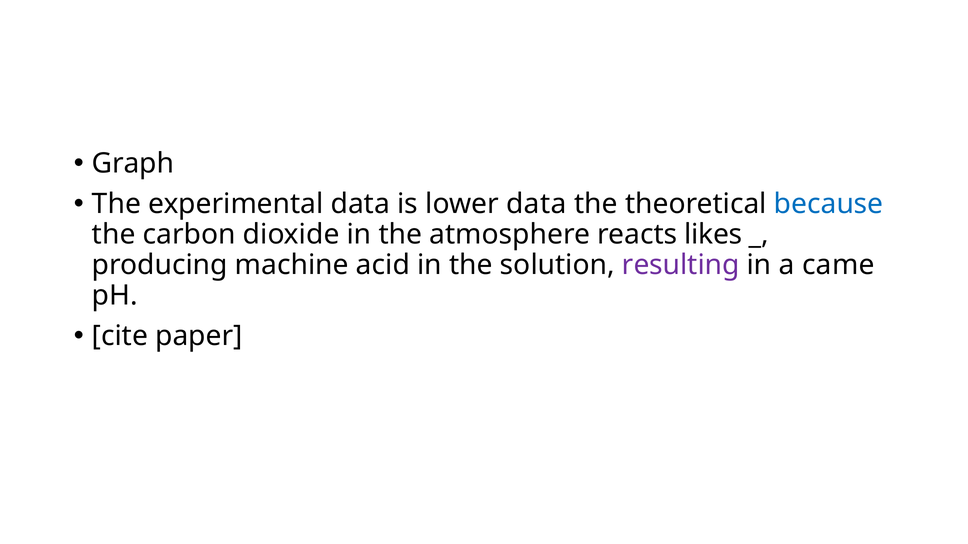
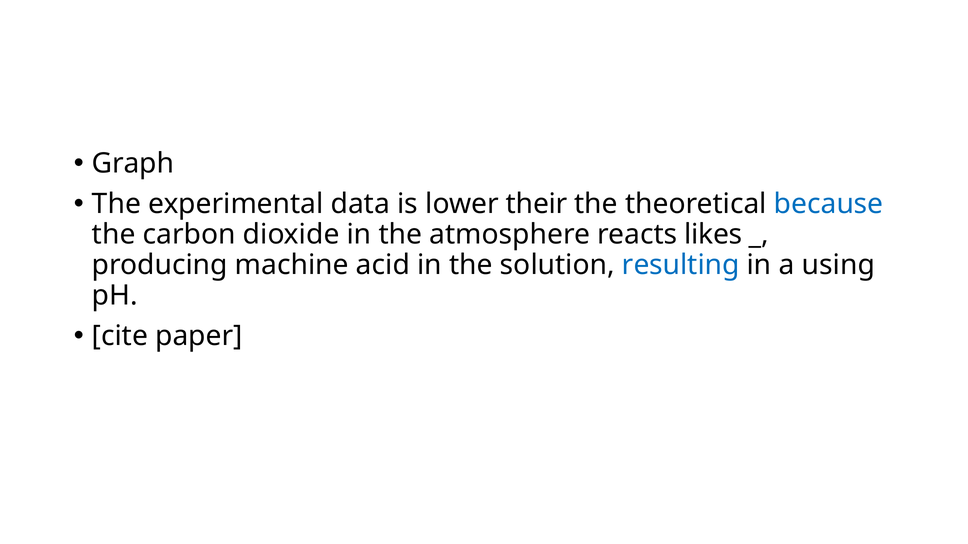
lower data: data -> their (537, 204)
resulting colour: purple -> blue (681, 265)
came: came -> using (839, 265)
